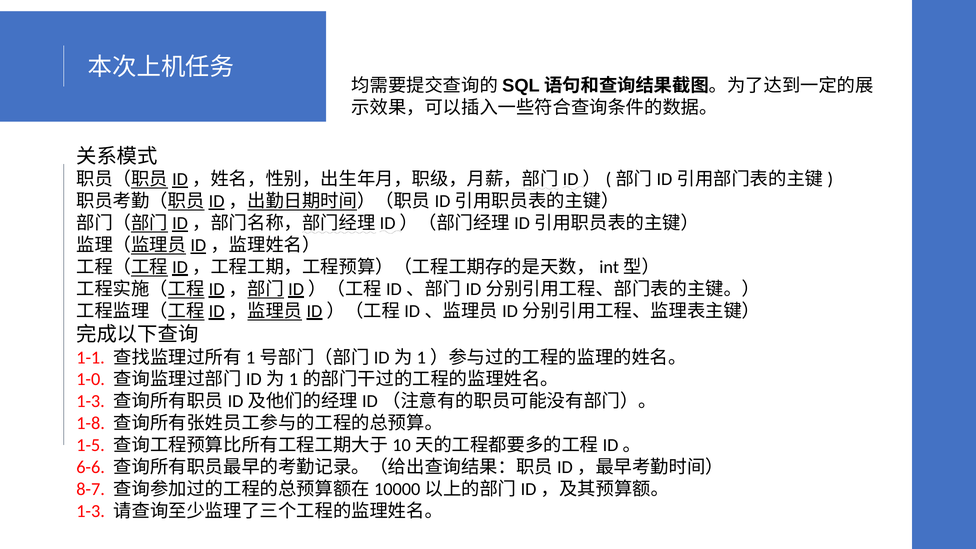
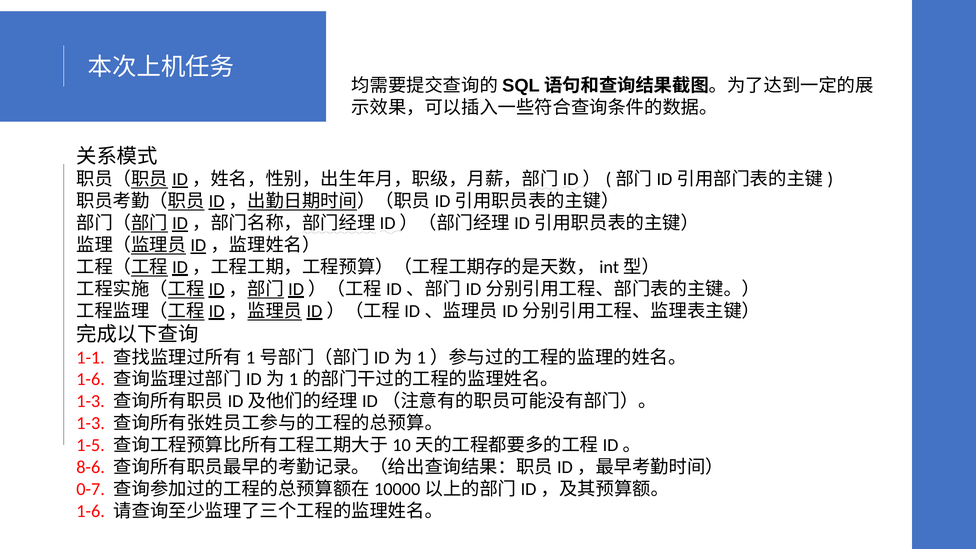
1-0: 1-0 -> 1-6 (91, 379)
1-8: 1-8 -> 1-3 (91, 423)
6-6: 6-6 -> 8-6 (91, 467)
8-7: 8-7 -> 0-7 (91, 489)
1-3: 1-3 -> 1-6 (91, 511)
